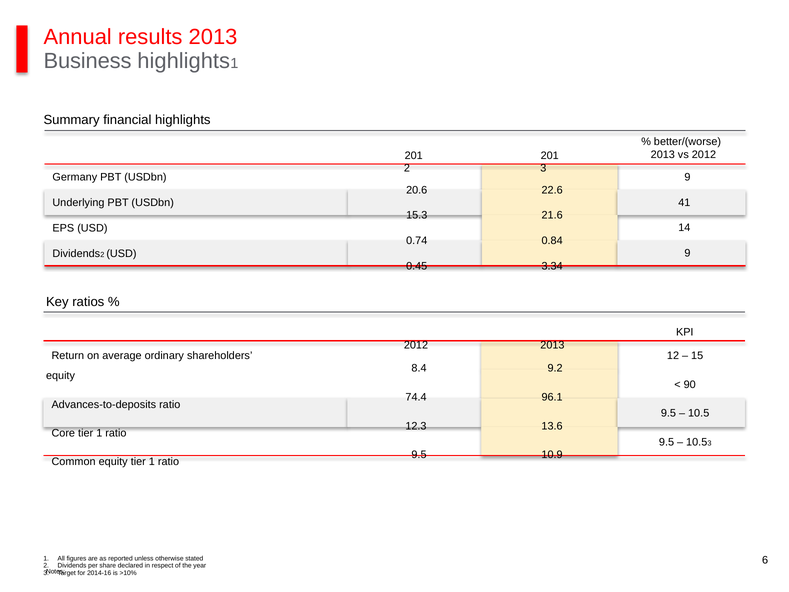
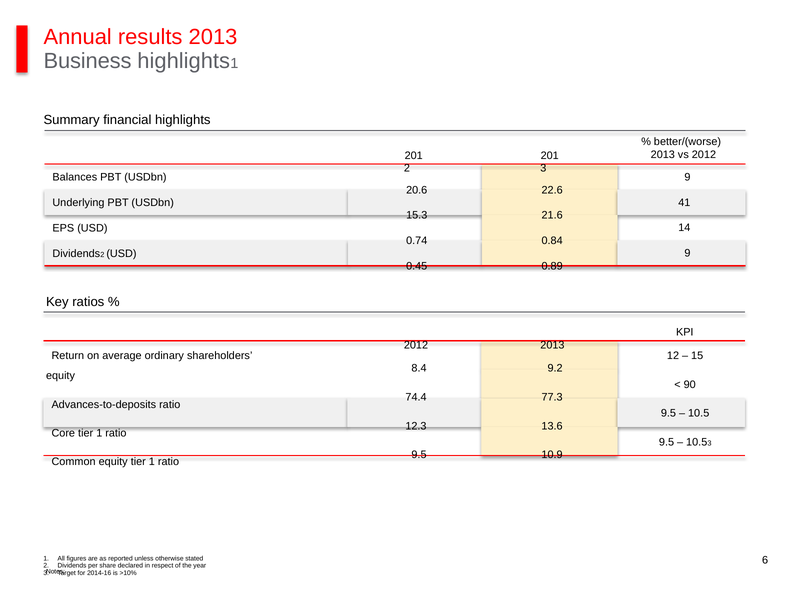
Germany: Germany -> Balances (75, 177)
3.34: 3.34 -> 0.89 (552, 266)
96.1: 96.1 -> 77.3 (552, 397)
